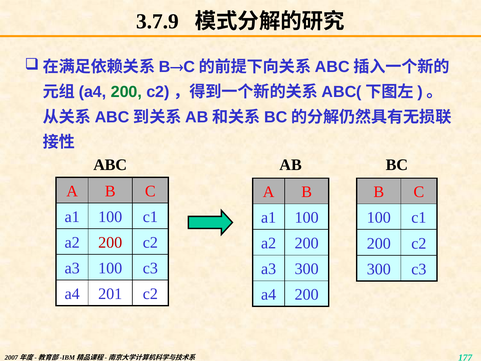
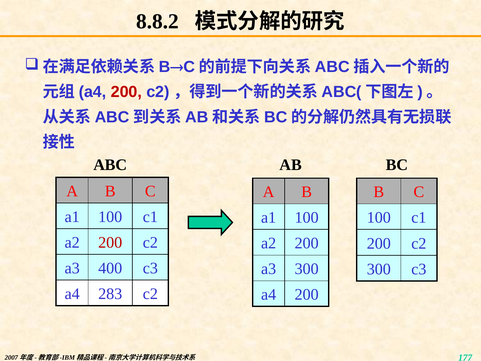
3.7.9: 3.7.9 -> 8.8.2 (158, 22)
200 colour: green -> red (126, 92)
a3 100: 100 -> 400 (110, 268)
201: 201 -> 283 (110, 294)
